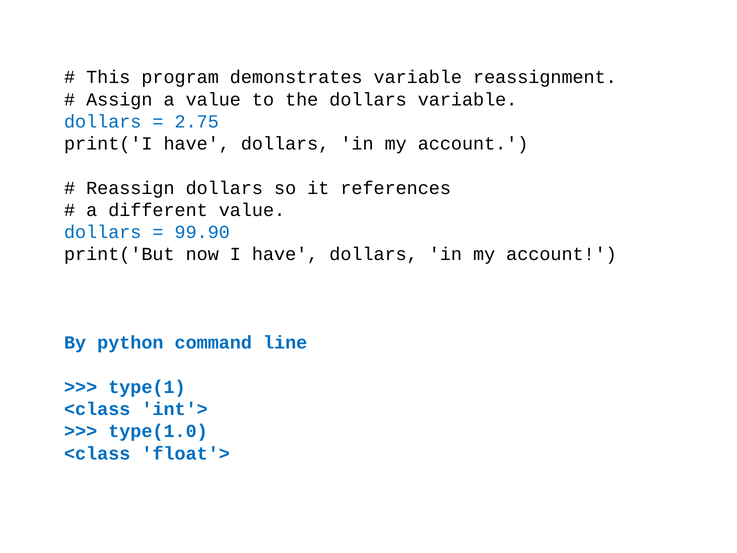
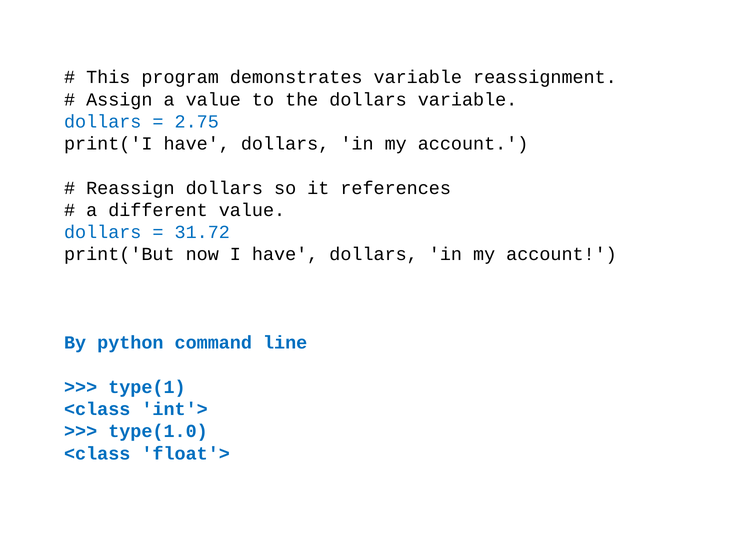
99.90: 99.90 -> 31.72 (202, 232)
